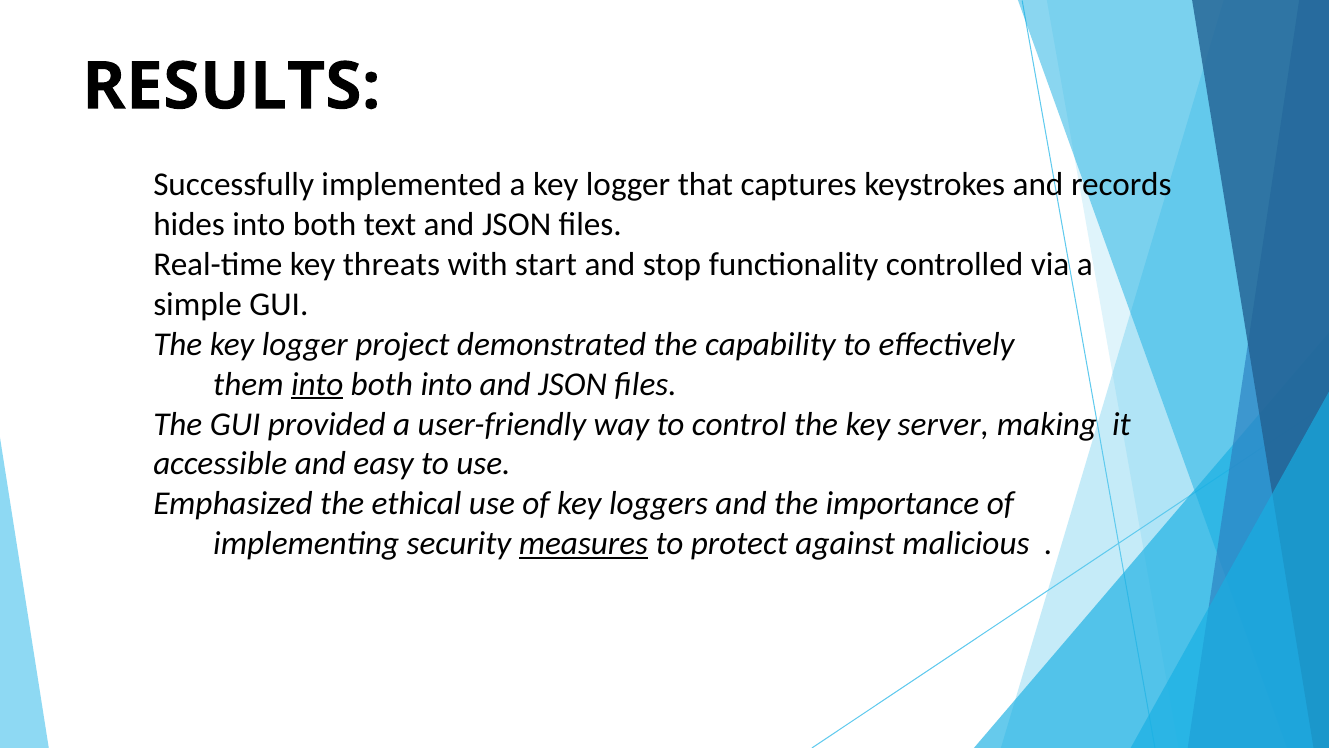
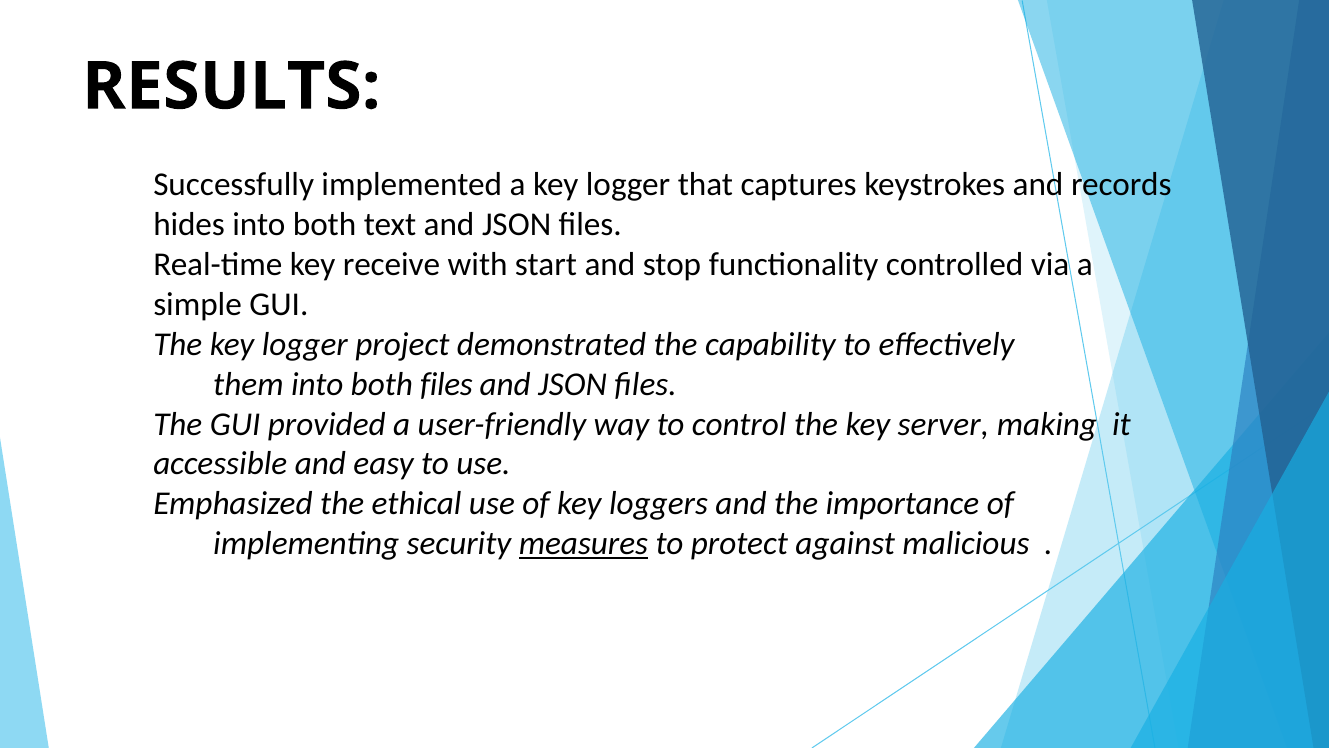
threats: threats -> receive (391, 264)
into underline: present -> none (317, 384)
both into: into -> files (446, 384)
